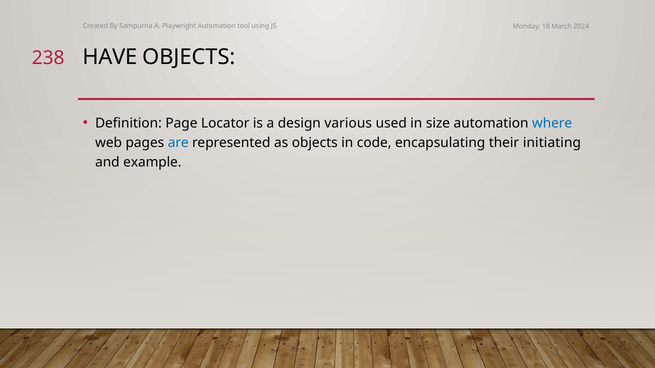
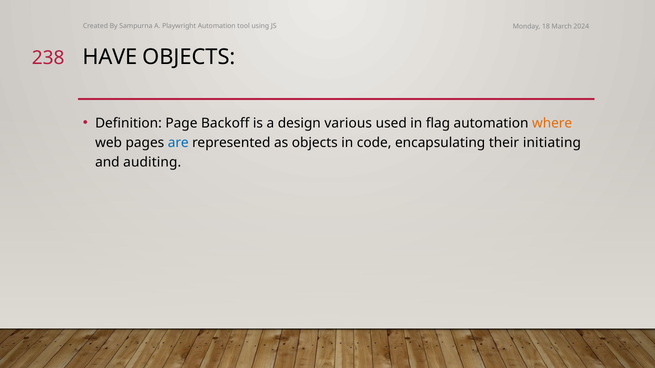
Locator: Locator -> Backoff (225, 123)
size: size -> flag (438, 123)
where colour: blue -> orange (552, 123)
example: example -> auditing (152, 162)
